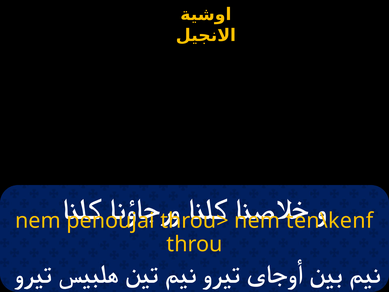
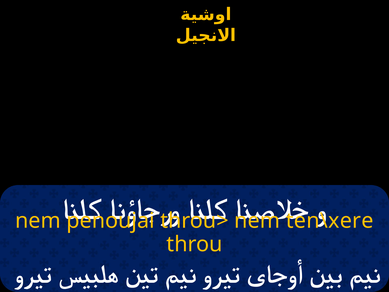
ten\kenf: ten\kenf -> ten\xere (330, 221)
